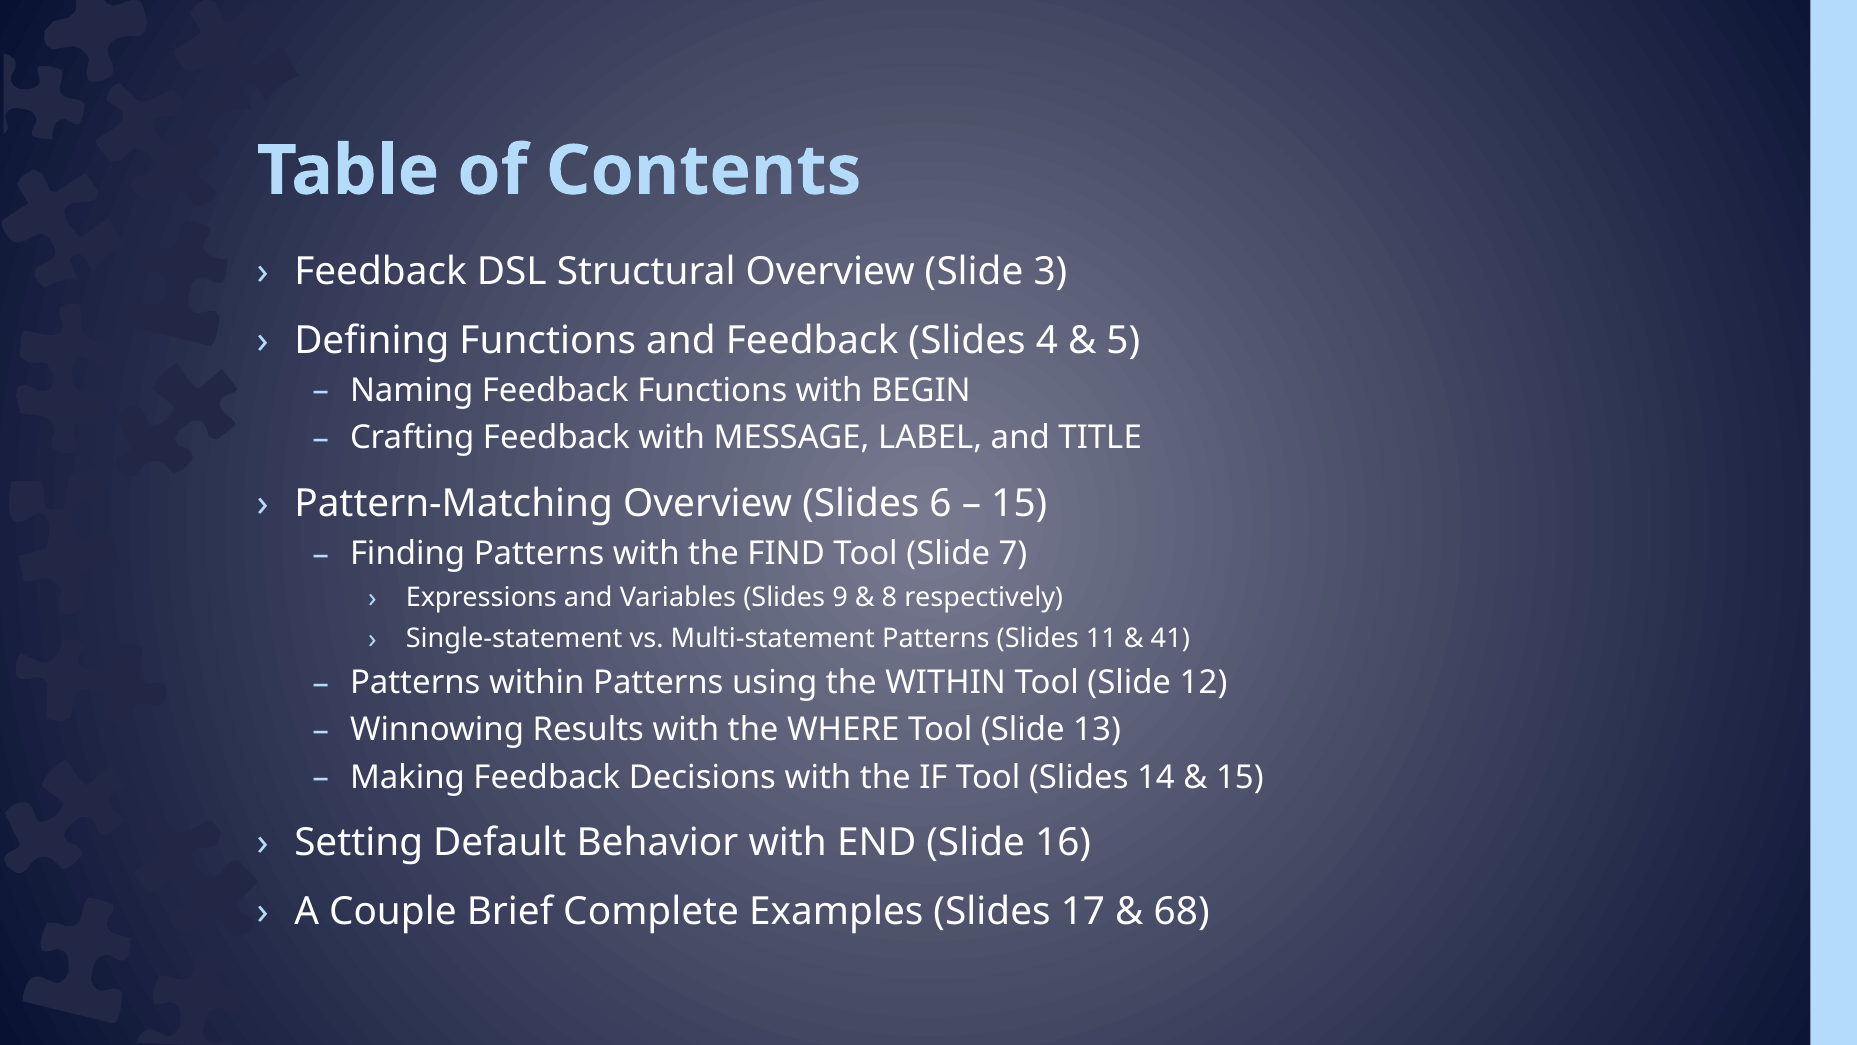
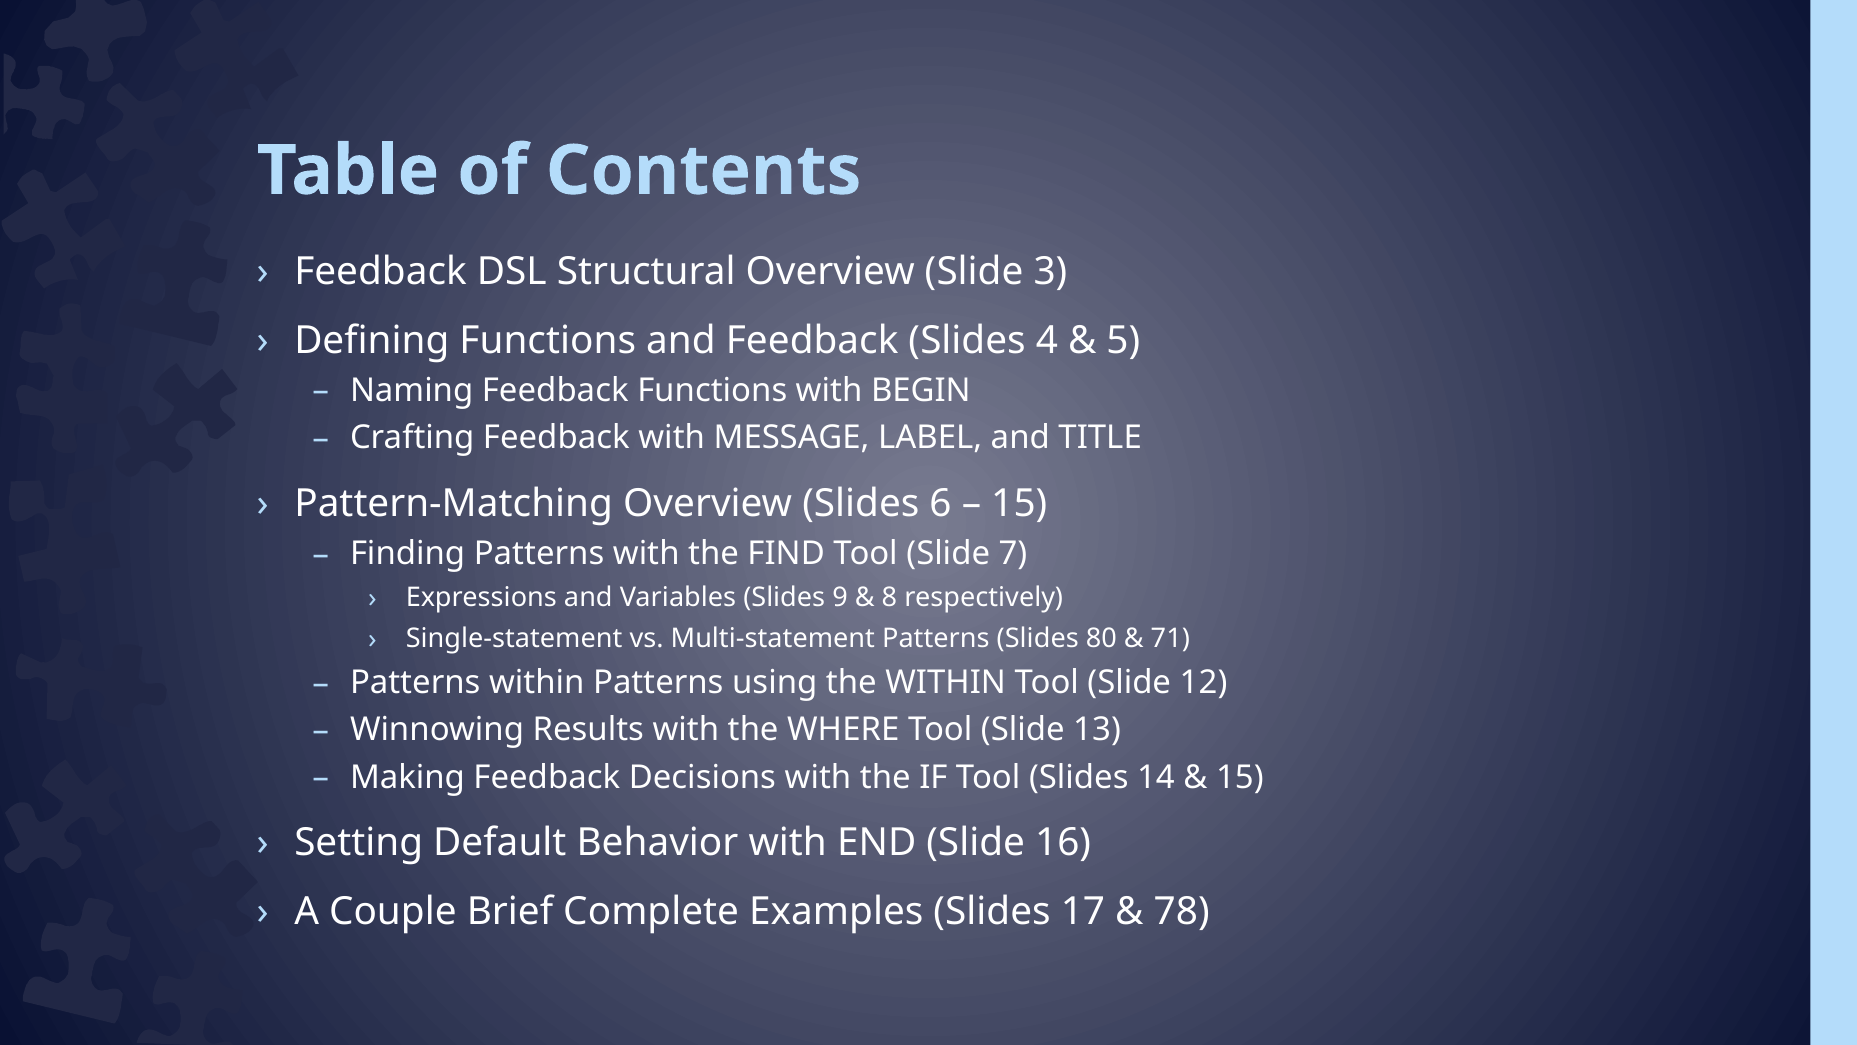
11: 11 -> 80 (1101, 639)
41: 41 -> 71 (1170, 639)
68: 68 -> 78 (1182, 912)
